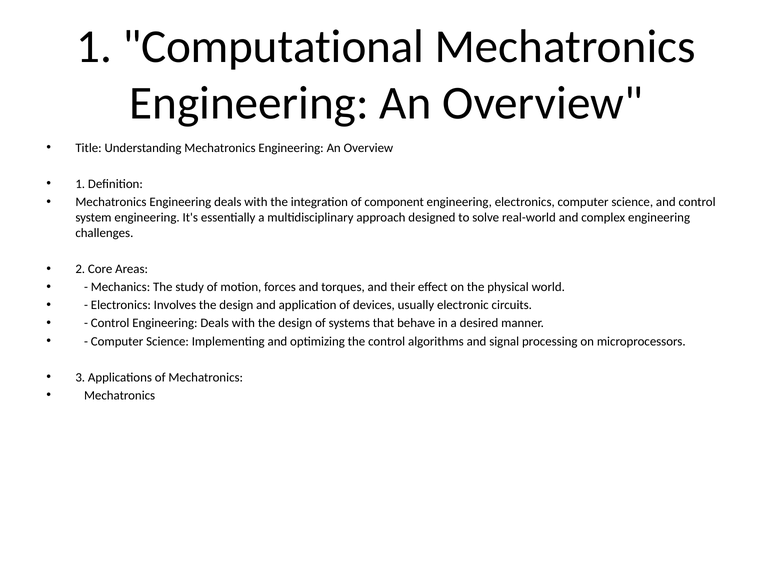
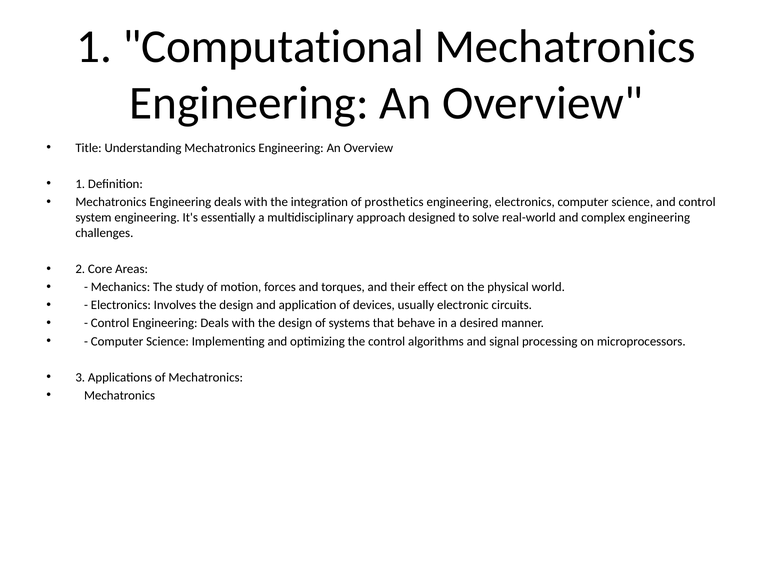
component: component -> prosthetics (394, 202)
